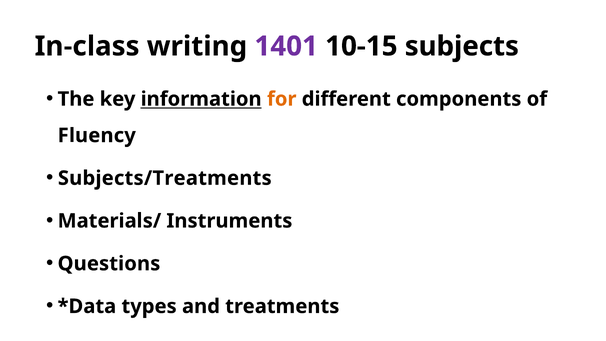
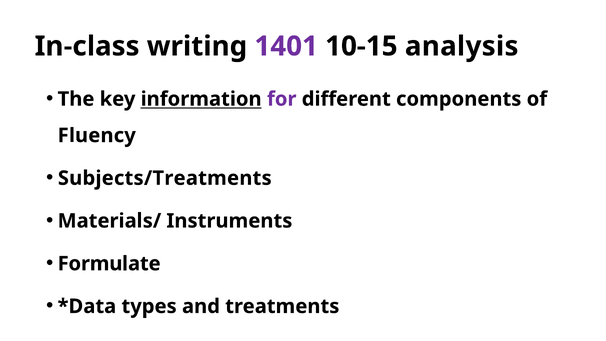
subjects: subjects -> analysis (462, 46)
for colour: orange -> purple (282, 99)
Questions: Questions -> Formulate (109, 264)
